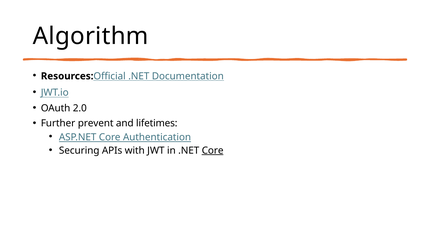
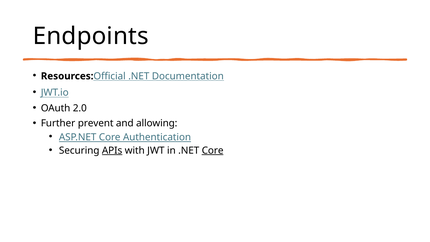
Algorithm: Algorithm -> Endpoints (91, 36)
lifetimes: lifetimes -> allowing (157, 123)
APIs underline: none -> present (112, 150)
